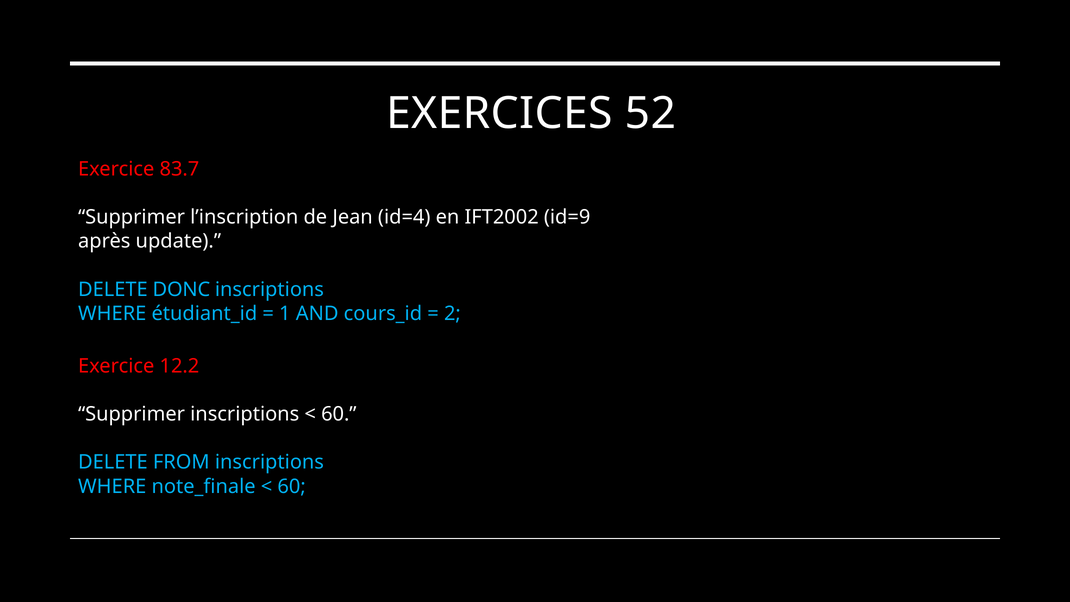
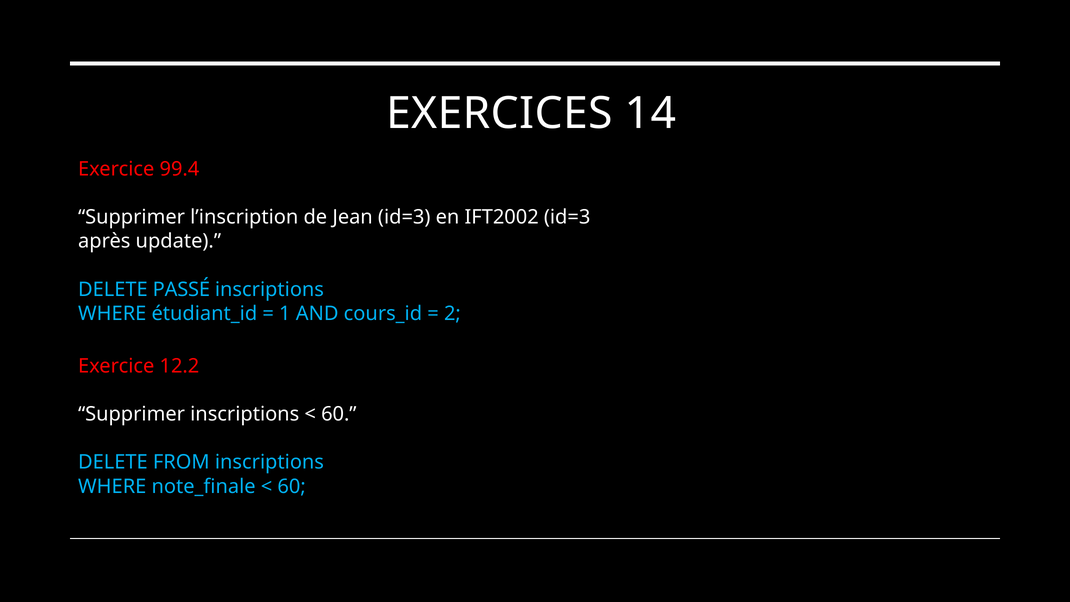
52: 52 -> 14 (650, 114)
83.7: 83.7 -> 99.4 (179, 169)
Jean id=4: id=4 -> id=3 (404, 217)
IFT2002 id=9: id=9 -> id=3 (567, 217)
DONC: DONC -> PASSÉ (181, 289)
